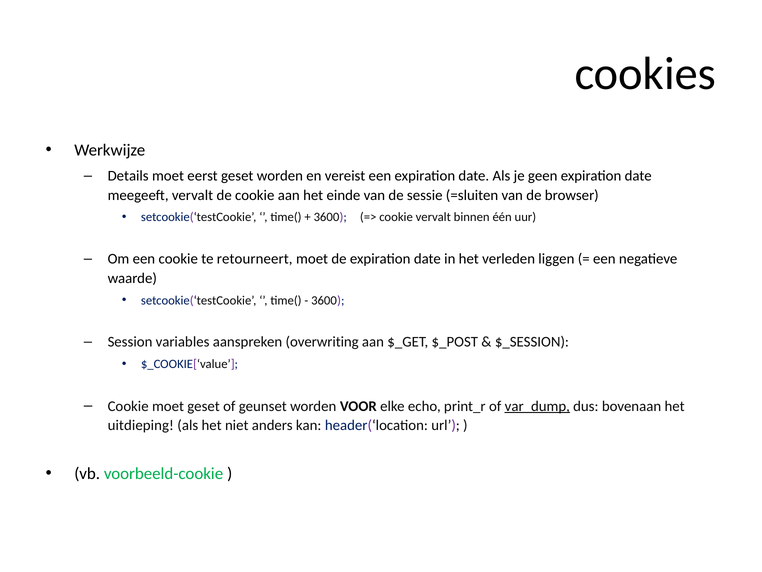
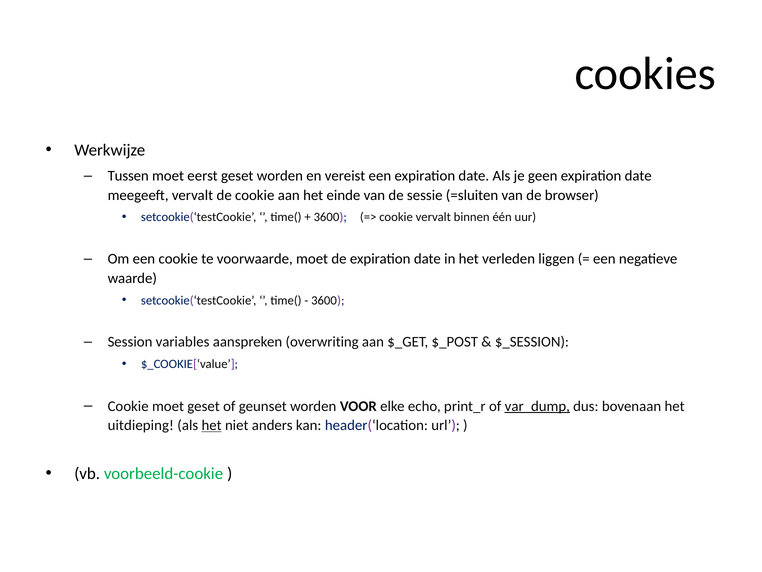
Details: Details -> Tussen (128, 176)
retourneert: retourneert -> voorwaarde (255, 259)
het underline: none -> present (212, 425)
